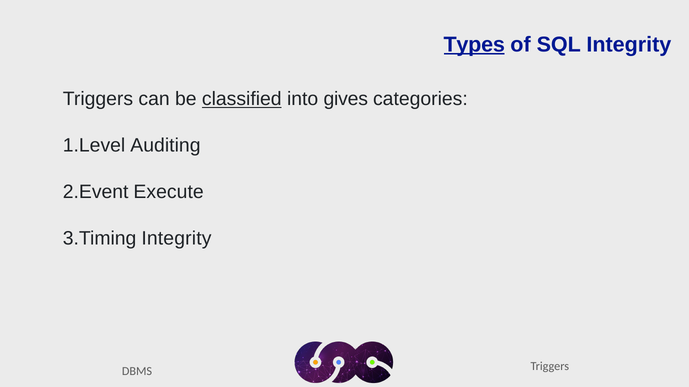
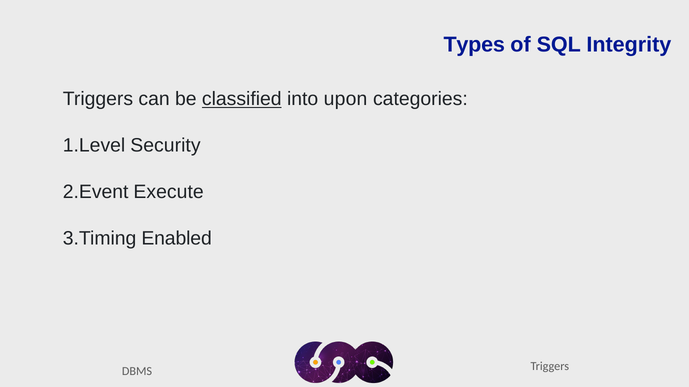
Types underline: present -> none (474, 45)
gives: gives -> upon (346, 99)
Auditing: Auditing -> Security (165, 146)
Integrity: Integrity -> Enabled (177, 239)
